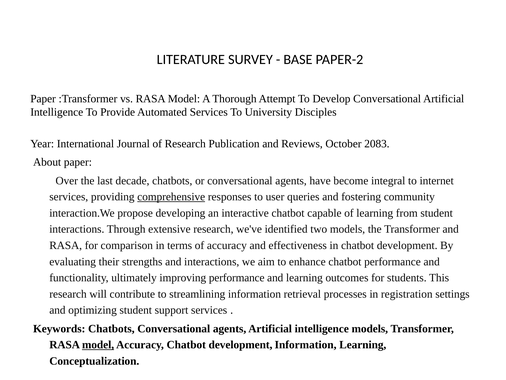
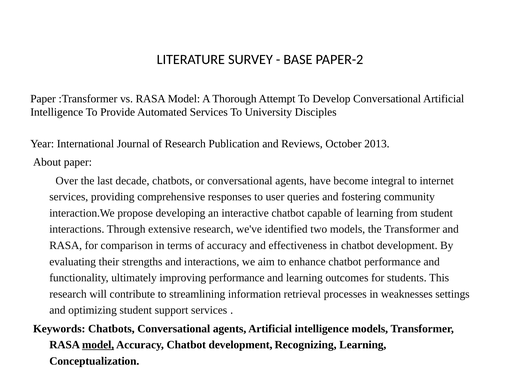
2083: 2083 -> 2013 (377, 144)
comprehensive underline: present -> none (171, 197)
registration: registration -> weaknesses (407, 294)
development Information: Information -> Recognizing (306, 344)
